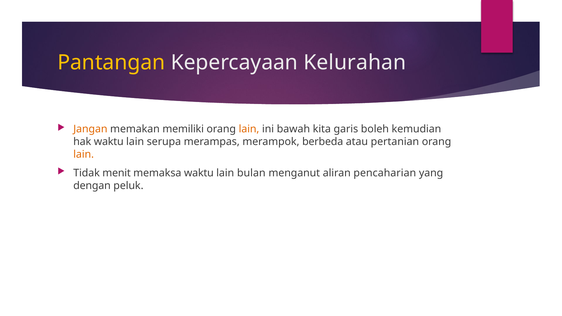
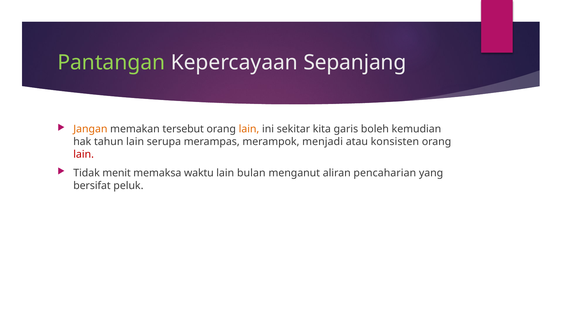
Pantangan colour: yellow -> light green (111, 63)
Kelurahan: Kelurahan -> Sepanjang (355, 63)
memiliki: memiliki -> tersebut (183, 129)
bawah: bawah -> sekitar (293, 129)
hak waktu: waktu -> tahun (109, 142)
berbeda: berbeda -> menjadi (323, 142)
pertanian: pertanian -> konsisten (395, 142)
lain colour: orange -> red (84, 154)
dengan: dengan -> bersifat (92, 186)
